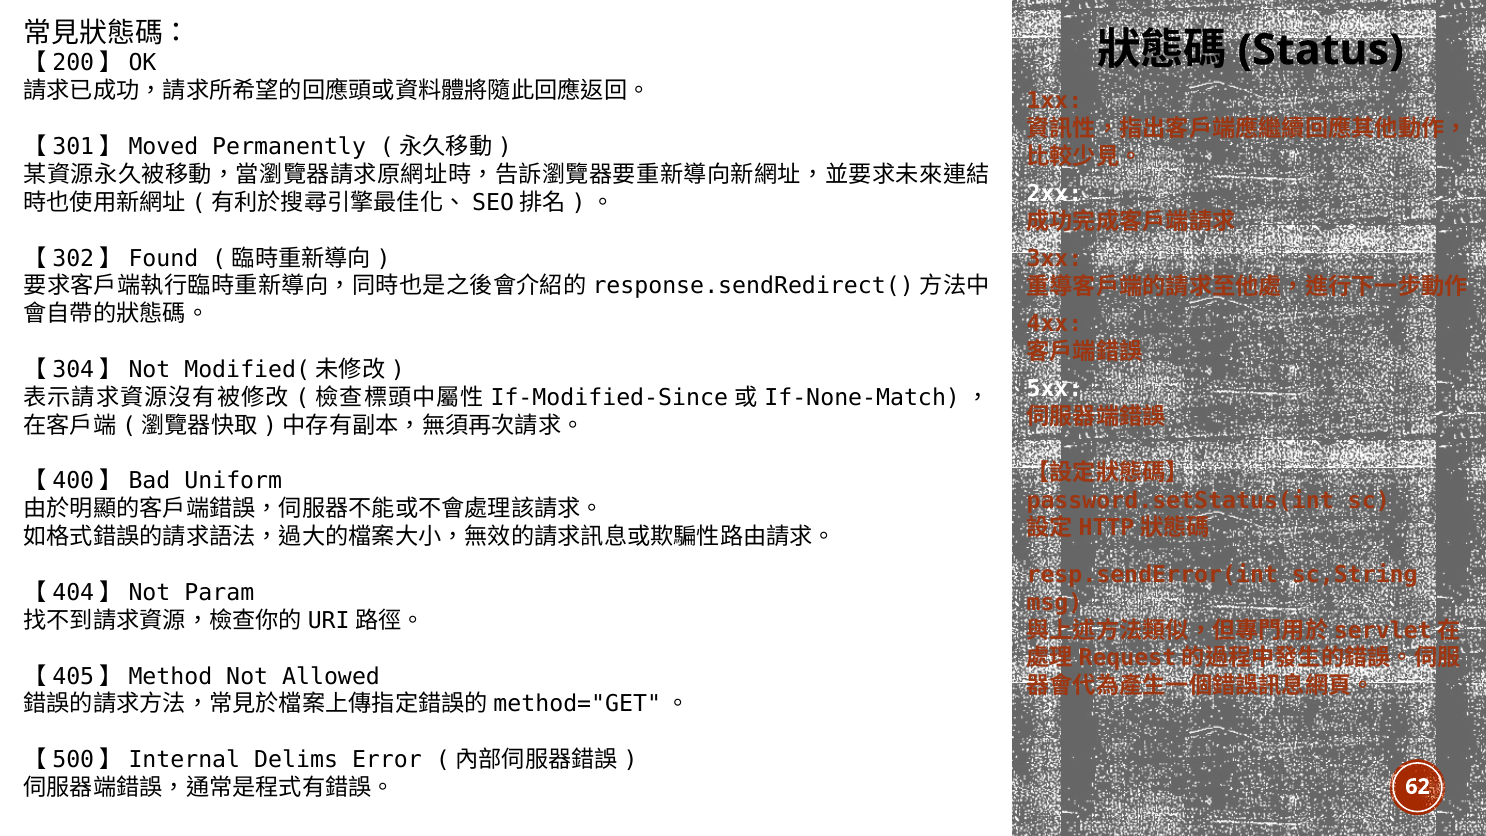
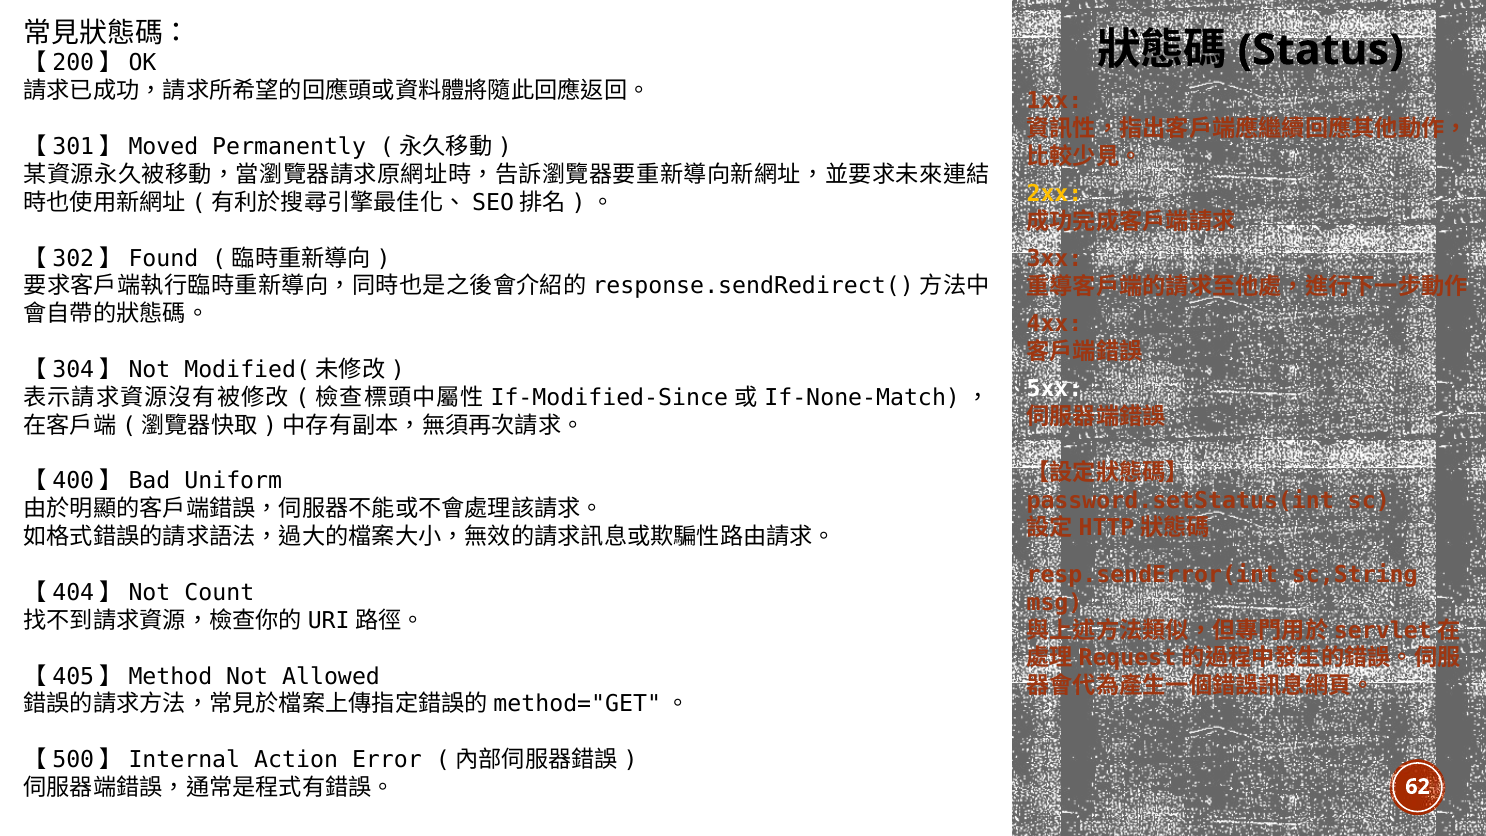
2xx colour: white -> yellow (1054, 194)
Param: Param -> Count (219, 593)
Delims: Delims -> Action (296, 760)
